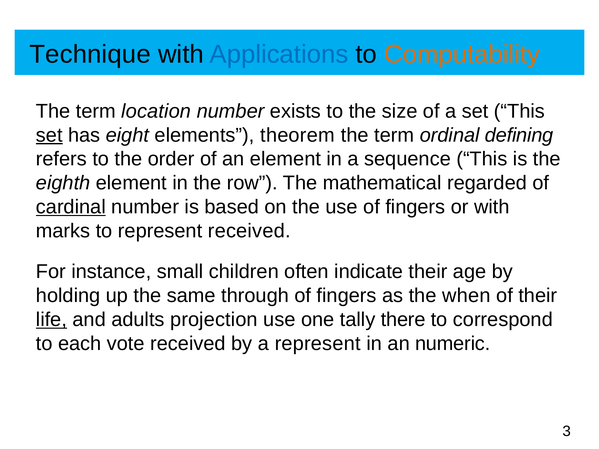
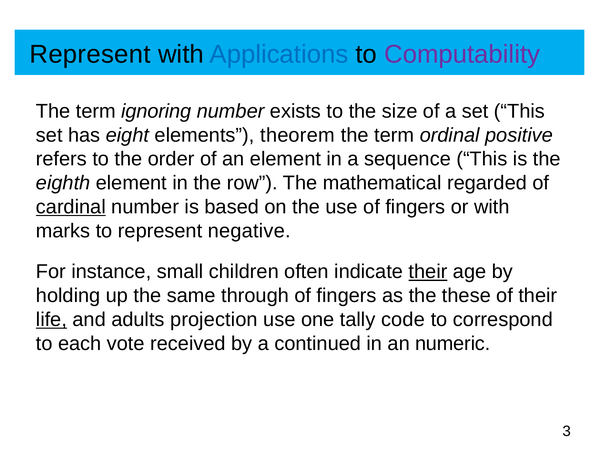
Technique: Technique -> Represent (90, 54)
Computability colour: orange -> purple (462, 54)
location: location -> ignoring (156, 111)
set underline: present -> none (49, 135)
defining: defining -> positive (519, 135)
represent received: received -> negative (249, 231)
their underline: none -> present (428, 272)
when: when -> these (466, 296)
there: there -> code (403, 320)
a represent: represent -> continued (318, 344)
